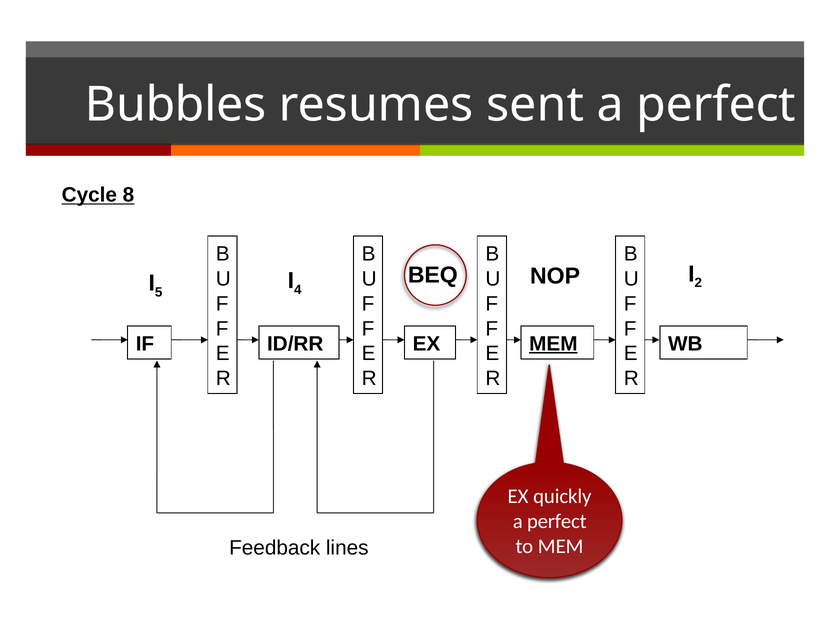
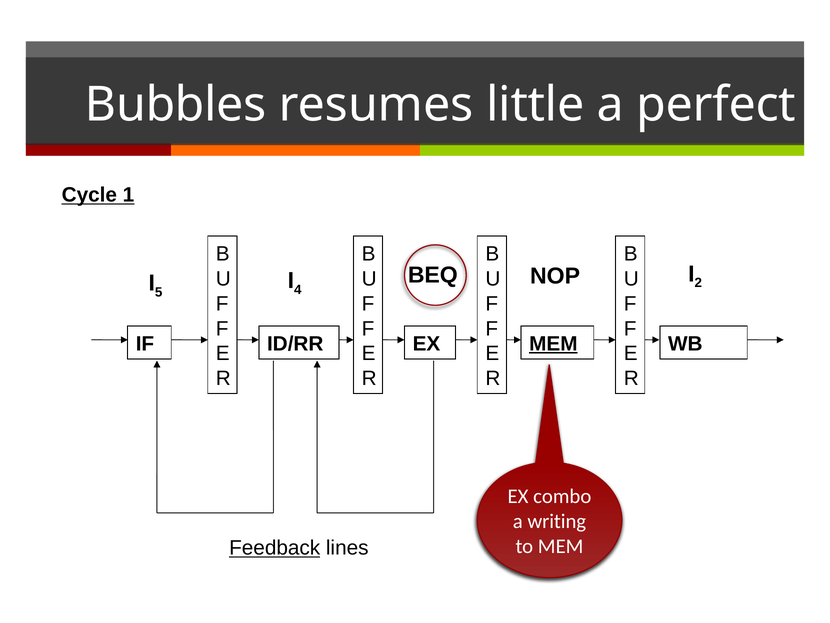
sent: sent -> little (535, 104)
8: 8 -> 1 (128, 195)
quickly: quickly -> combo (562, 496)
perfect: perfect -> writing (557, 521)
Feedback underline: none -> present (275, 548)
